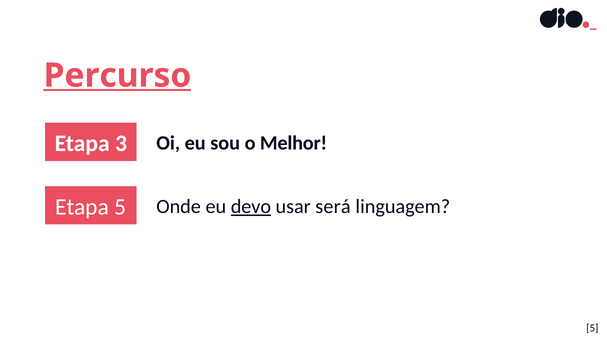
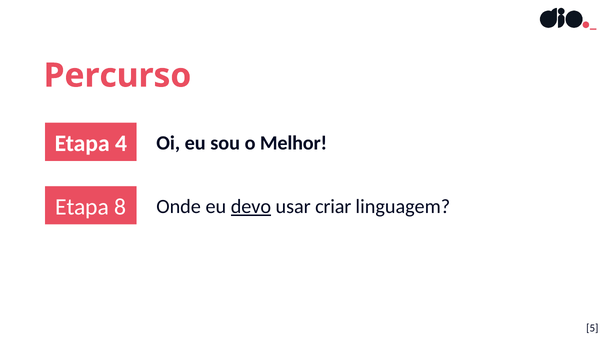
Percurso underline: present -> none (117, 76)
3: 3 -> 4 (121, 144)
Etapa 5: 5 -> 8 (120, 207)
será: será -> criar (333, 207)
